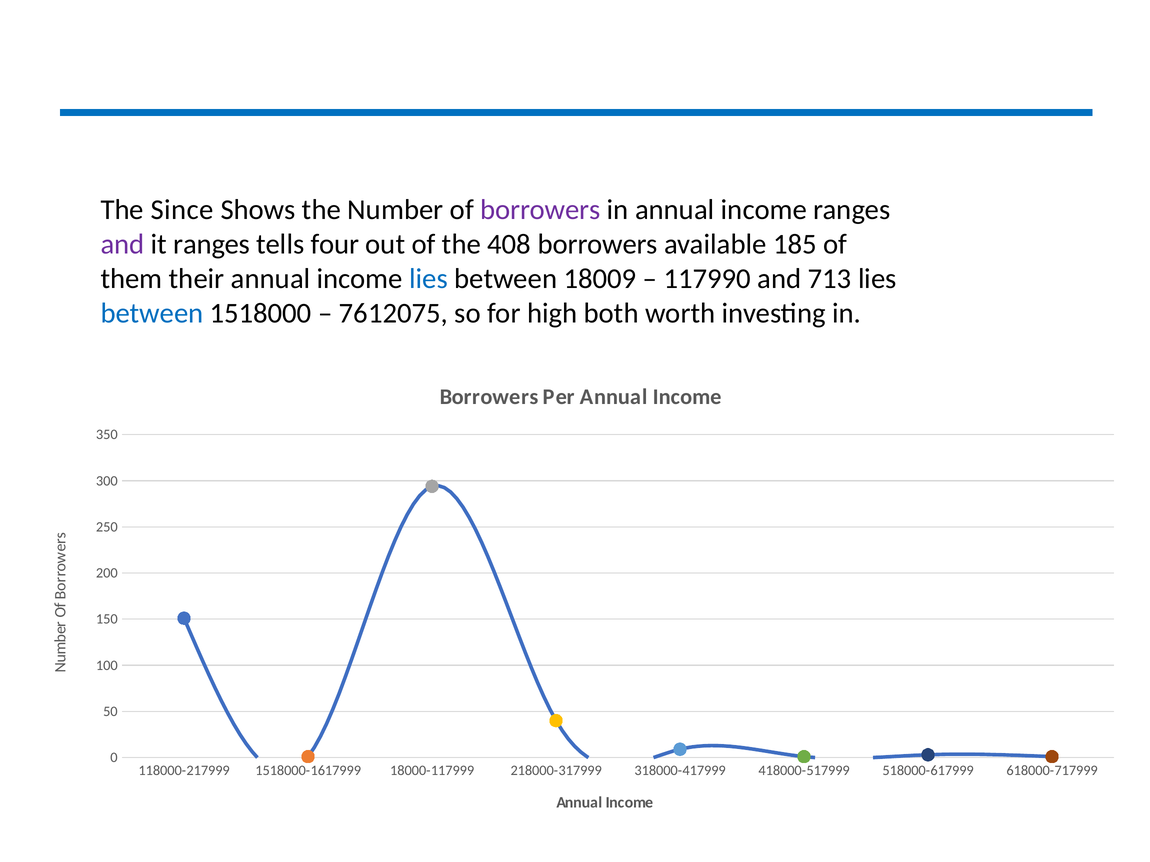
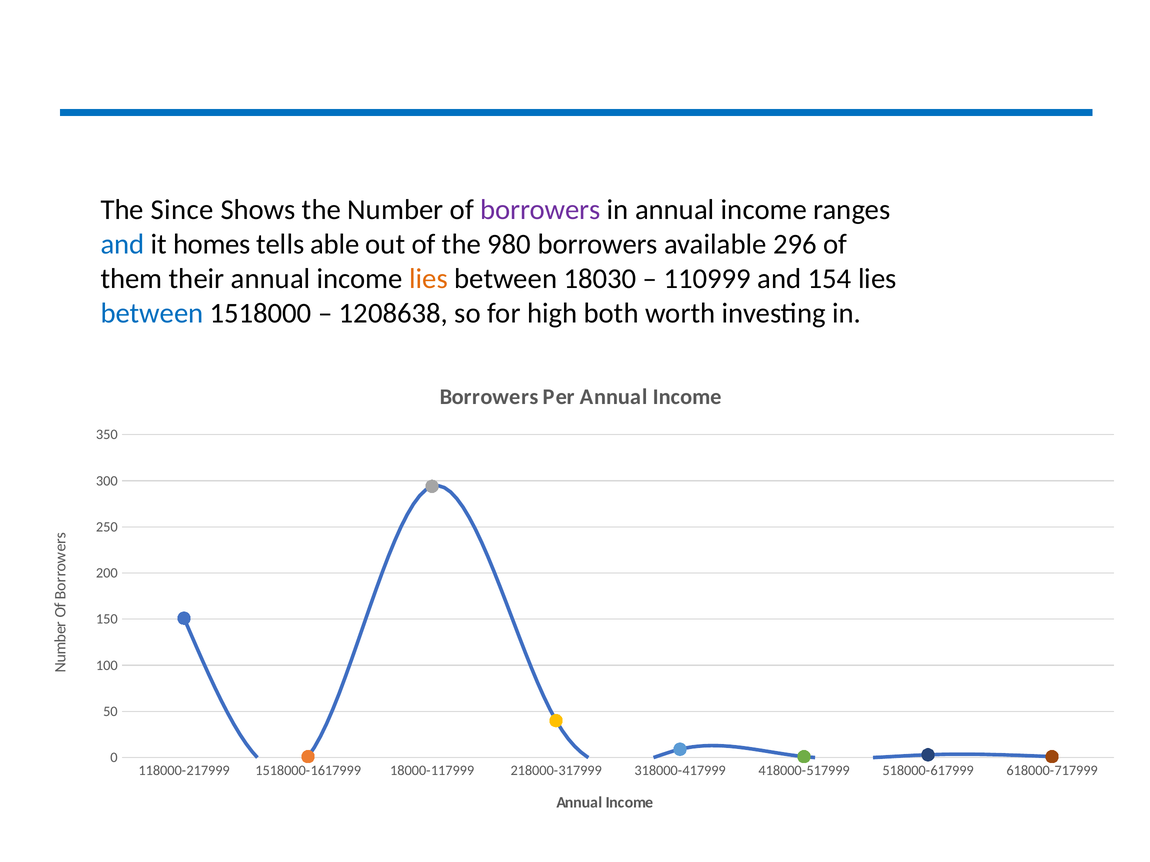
and colour: purple -> blue (122, 245)
it ranges: ranges -> homes (212, 245)
four: four -> able (335, 245)
408: 408 -> 980 (509, 245)
185: 185 -> 296 (795, 245)
lies colour: blue -> orange (429, 279)
18009: 18009 -> 18030 (600, 279)
117990: 117990 -> 110999 (707, 279)
713: 713 -> 154 (830, 279)
7612075: 7612075 -> 1208638 (393, 314)
